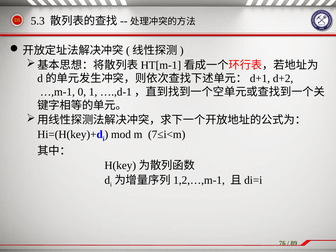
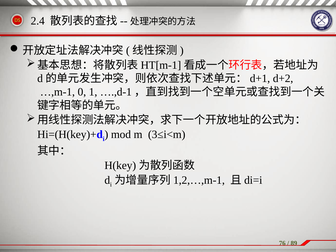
5.3: 5.3 -> 2.4 (38, 21)
7≤i<m: 7≤i<m -> 3≤i<m (167, 135)
